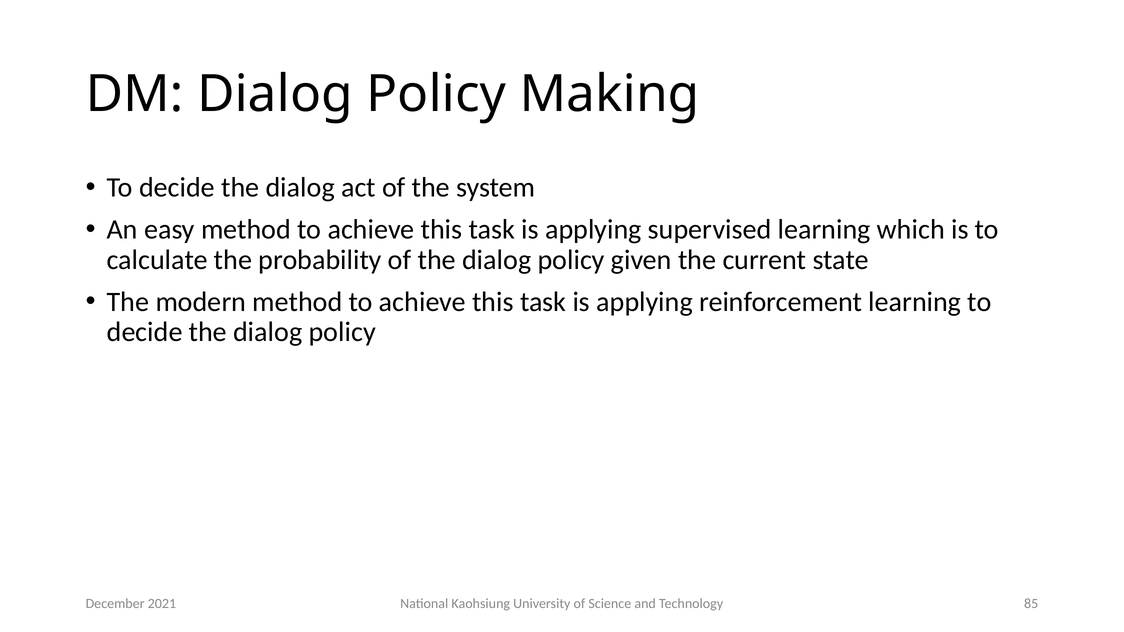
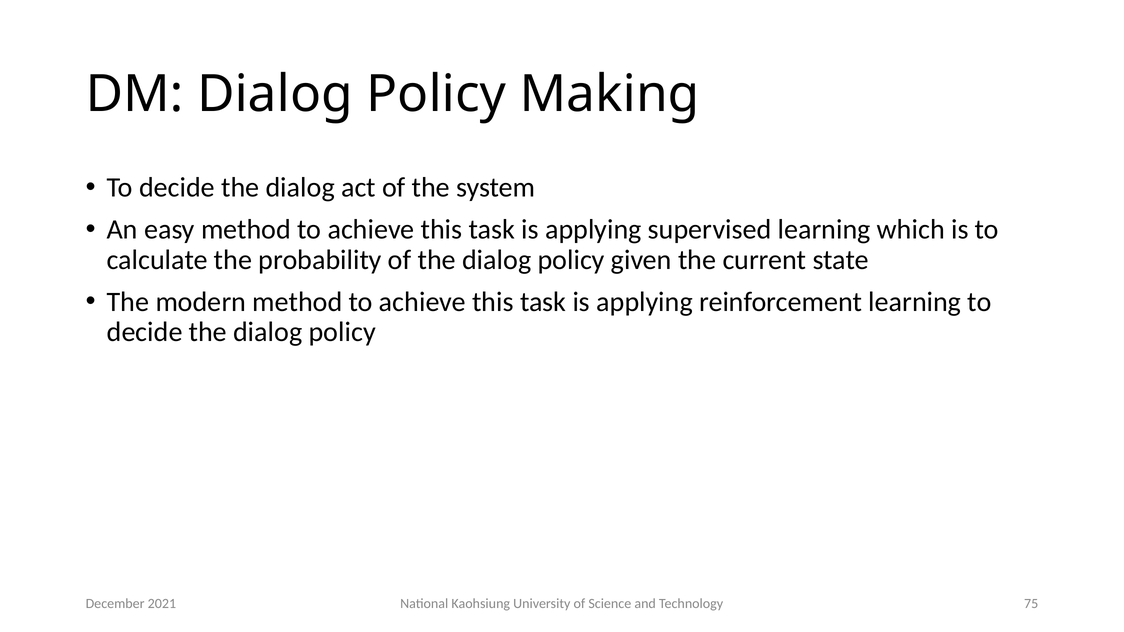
85: 85 -> 75 (1031, 604)
